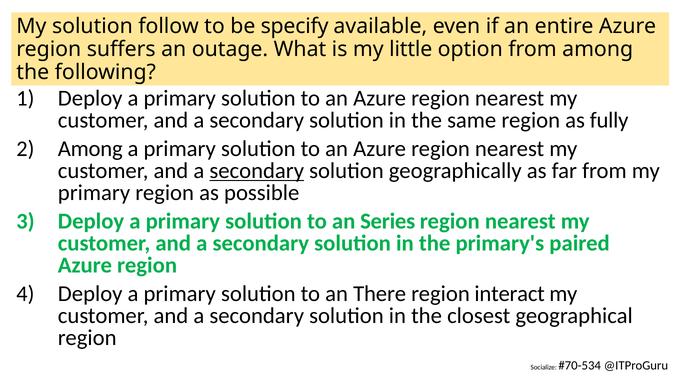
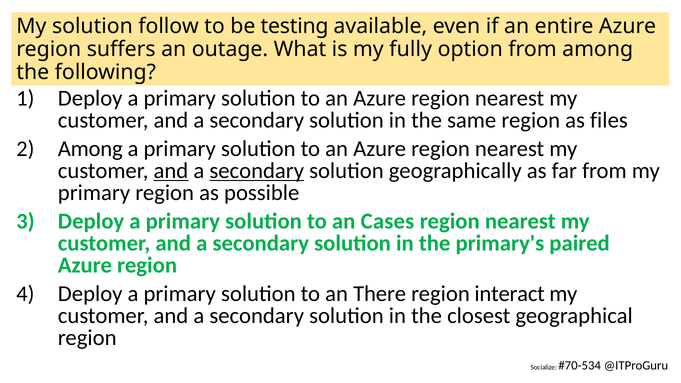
specify: specify -> testing (295, 26)
little: little -> fully (411, 49)
fully: fully -> files (609, 120)
and underline: none -> present (171, 171)
Series: Series -> Cases (387, 221)
